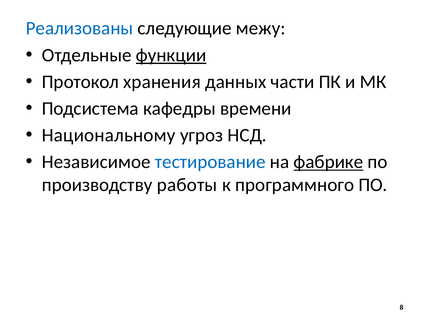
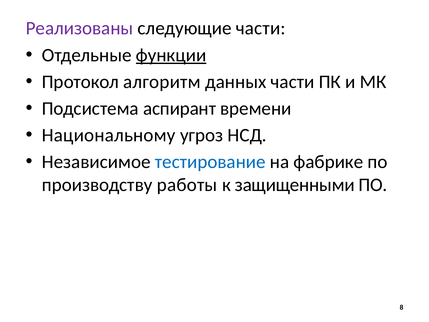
Реализованы colour: blue -> purple (79, 28)
следующие межу: межу -> части (261, 28)
хранения: хранения -> алгоритм (162, 82)
кафедры: кафедры -> аспирант (180, 108)
фабрике underline: present -> none (328, 162)
программного: программного -> защищенными (295, 185)
